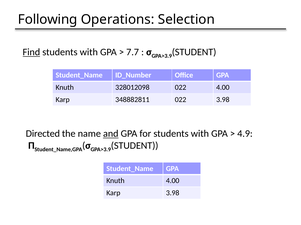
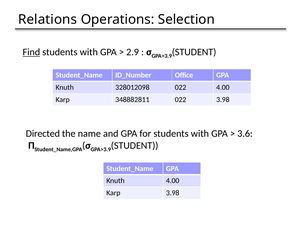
Following: Following -> Relations (48, 19)
7.7: 7.7 -> 2.9 (133, 52)
and underline: present -> none (111, 134)
4.9: 4.9 -> 3.6 (245, 134)
